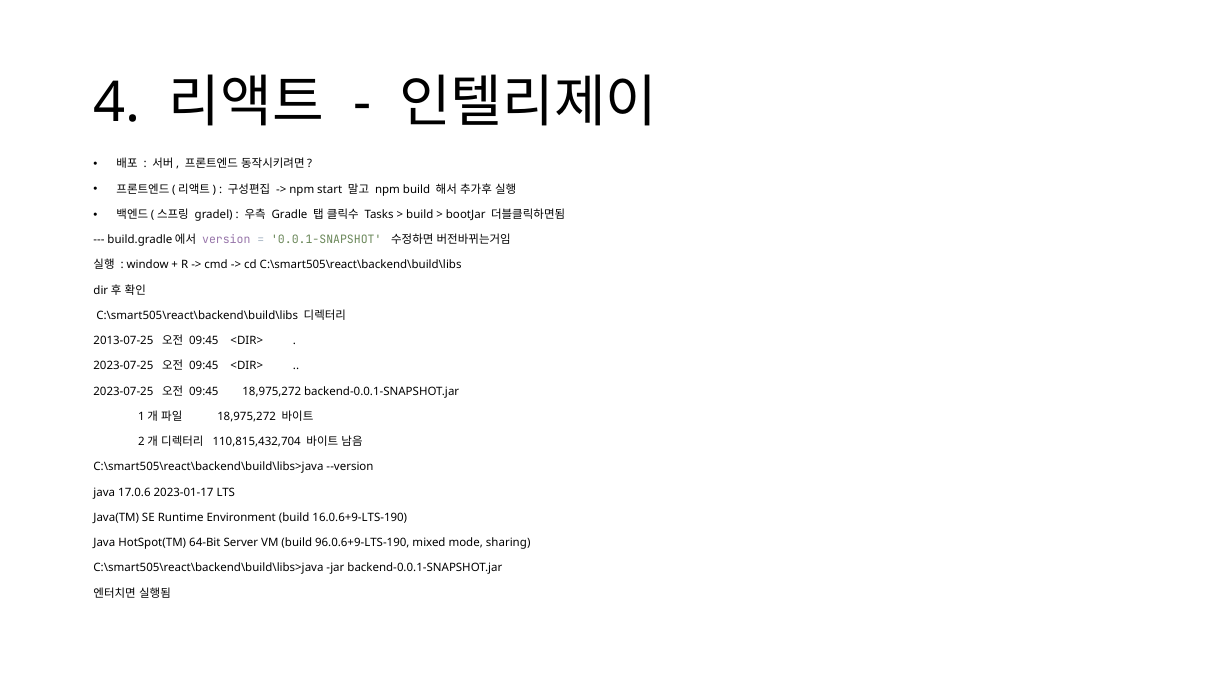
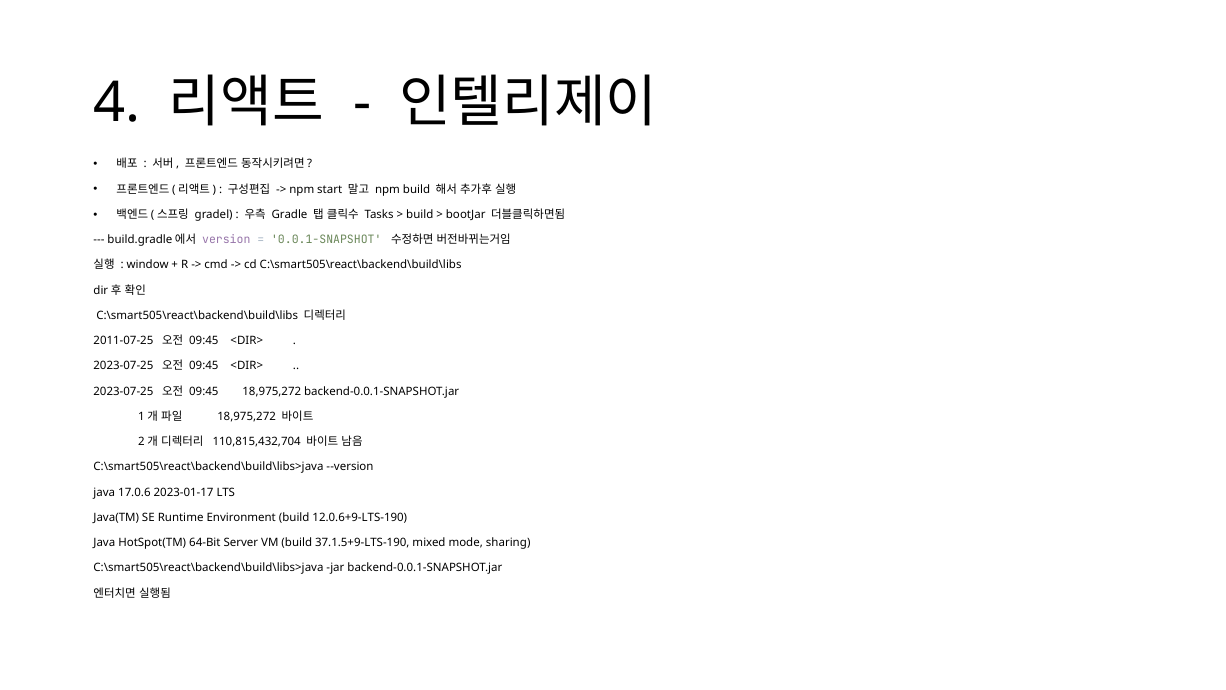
2013-07-25: 2013-07-25 -> 2011-07-25 (123, 341)
16.0.6+9-LTS-190: 16.0.6+9-LTS-190 -> 12.0.6+9-LTS-190 (360, 517)
96.0.6+9-LTS-190: 96.0.6+9-LTS-190 -> 37.1.5+9-LTS-190 (362, 543)
